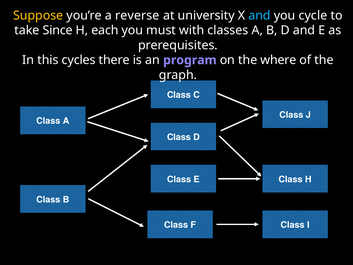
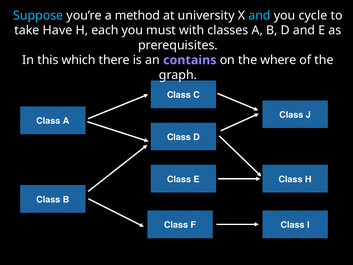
Suppose colour: yellow -> light blue (38, 15)
reverse: reverse -> method (137, 15)
Since: Since -> Have (58, 30)
cycles: cycles -> which (79, 60)
program: program -> contains (190, 60)
